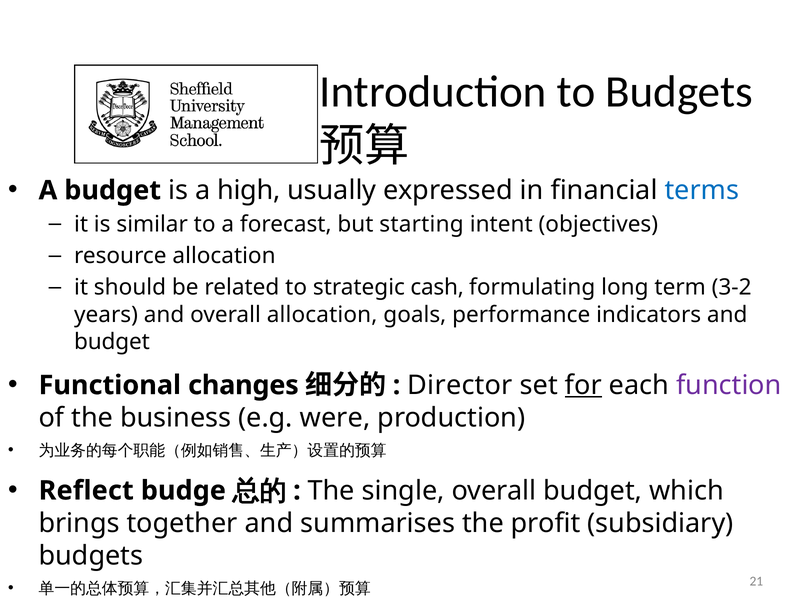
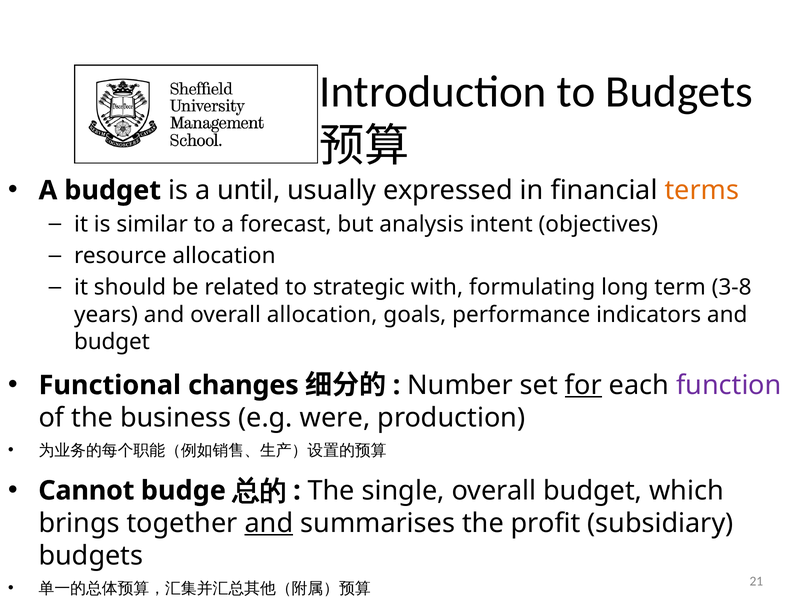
high: high -> until (249, 190)
terms colour: blue -> orange (702, 190)
starting: starting -> analysis (422, 224)
cash: cash -> with (437, 287)
3-2: 3-2 -> 3-8 (732, 287)
Director: Director -> Number (460, 385)
Reflect: Reflect -> Cannot (86, 491)
and underline: none -> present (269, 523)
